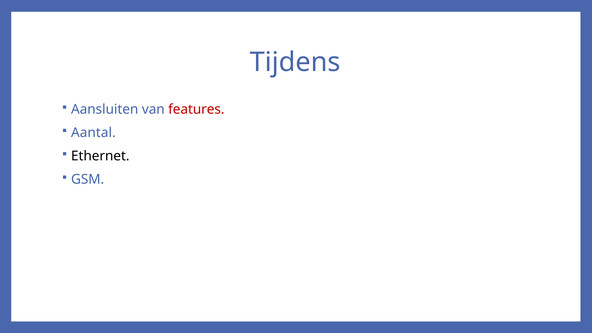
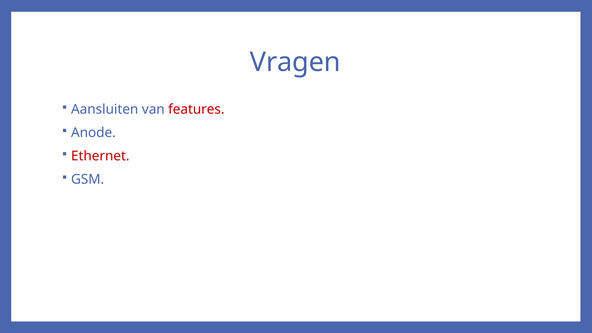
Tijdens: Tijdens -> Vragen (295, 62)
Aantal: Aantal -> Anode (93, 133)
Ethernet colour: black -> red (100, 156)
